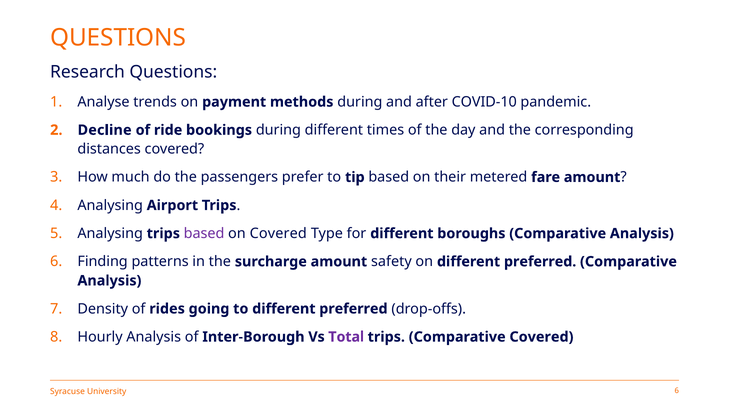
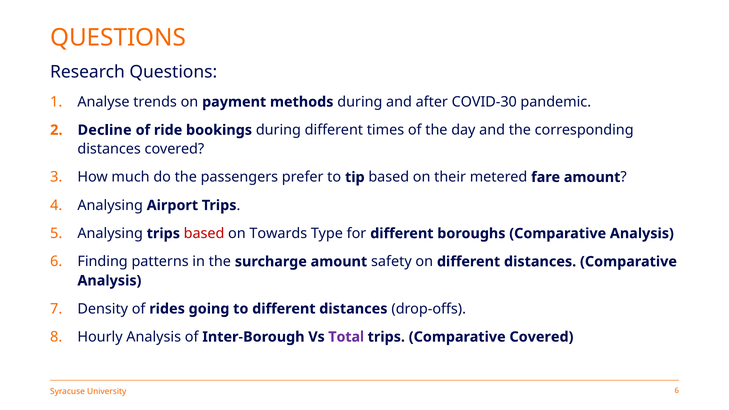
COVID-10: COVID-10 -> COVID-30 (484, 102)
based colour: purple -> red (204, 234)
on Covered: Covered -> Towards (278, 234)
on different preferred: preferred -> distances (540, 262)
to different preferred: preferred -> distances (353, 309)
